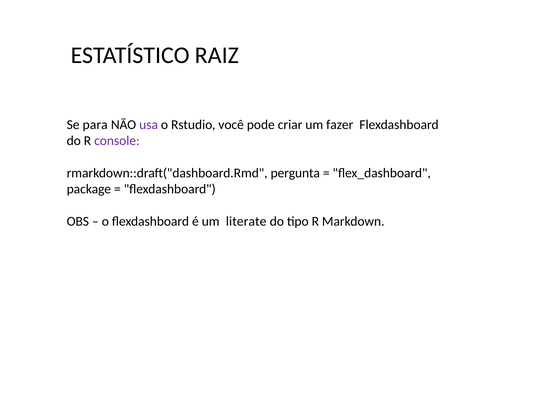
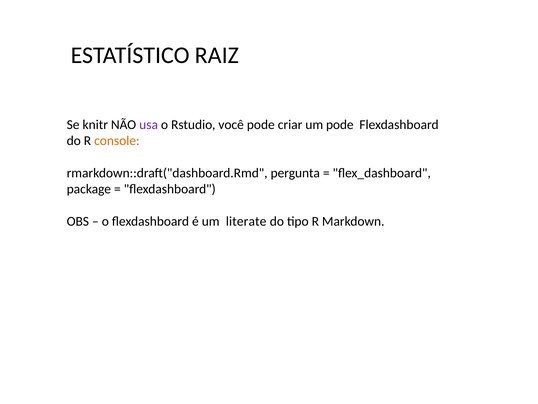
para: para -> knitr (95, 124)
um fazer: fazer -> pode (340, 124)
console colour: purple -> orange (117, 141)
